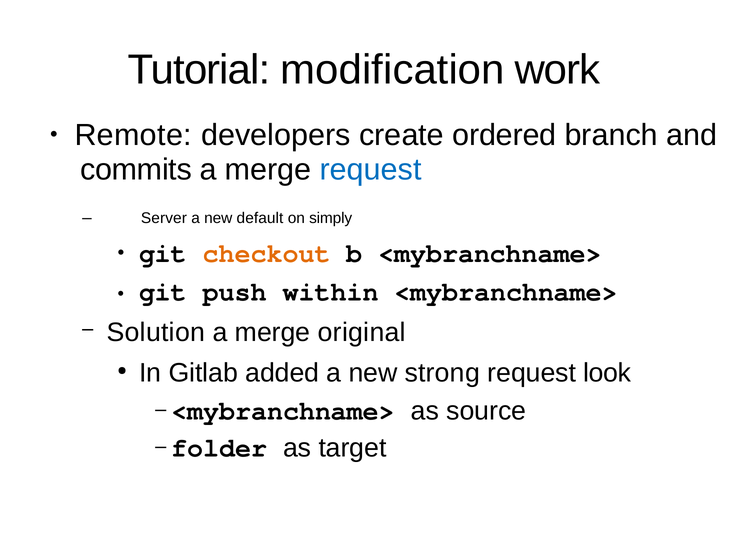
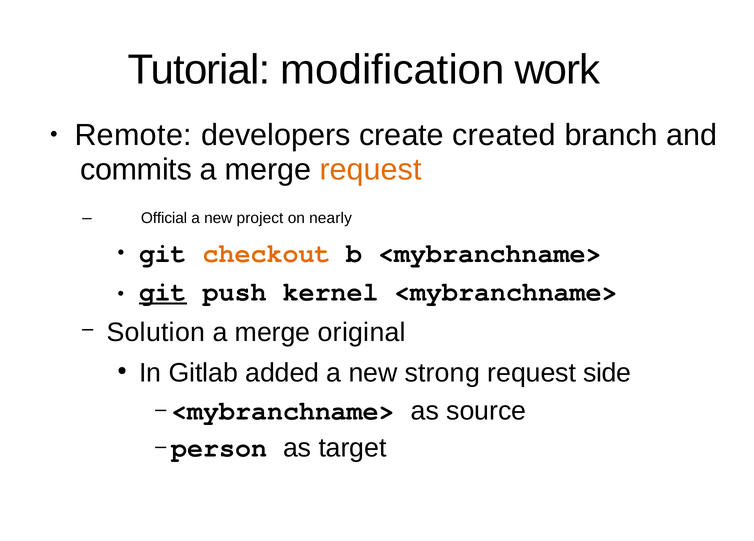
ordered: ordered -> created (504, 135)
request colour: blue -> orange (371, 170)
Server: Server -> Official (164, 218)
default: default -> project (260, 218)
simply: simply -> nearly (331, 218)
git underline: none -> present (163, 292)
within: within -> kernel (331, 292)
look: look -> side (607, 373)
folder: folder -> person (219, 448)
